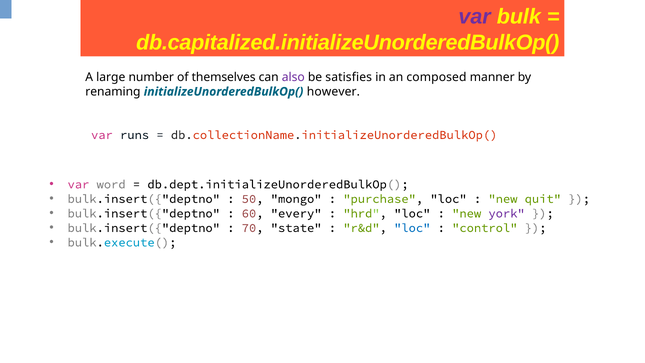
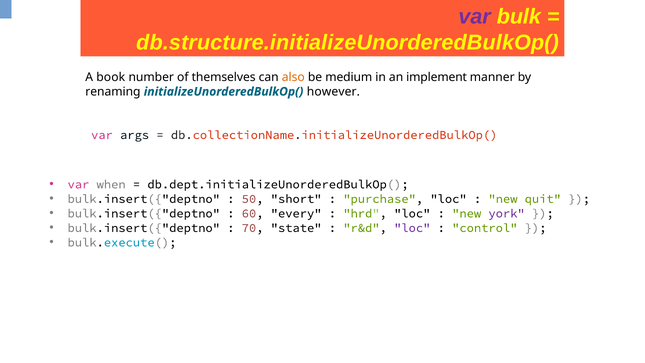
db.capitalized.initializeUnorderedBulkOp(: db.capitalized.initializeUnorderedBulkOp( -> db.structure.initializeUnorderedBulkOp( (348, 43)
large: large -> book (111, 77)
also colour: purple -> orange (293, 77)
satisfies: satisfies -> medium (349, 77)
composed: composed -> implement (437, 77)
runs: runs -> args (135, 135)
word: word -> when (111, 184)
mongo: mongo -> short (296, 199)
loc colour: blue -> purple (412, 228)
